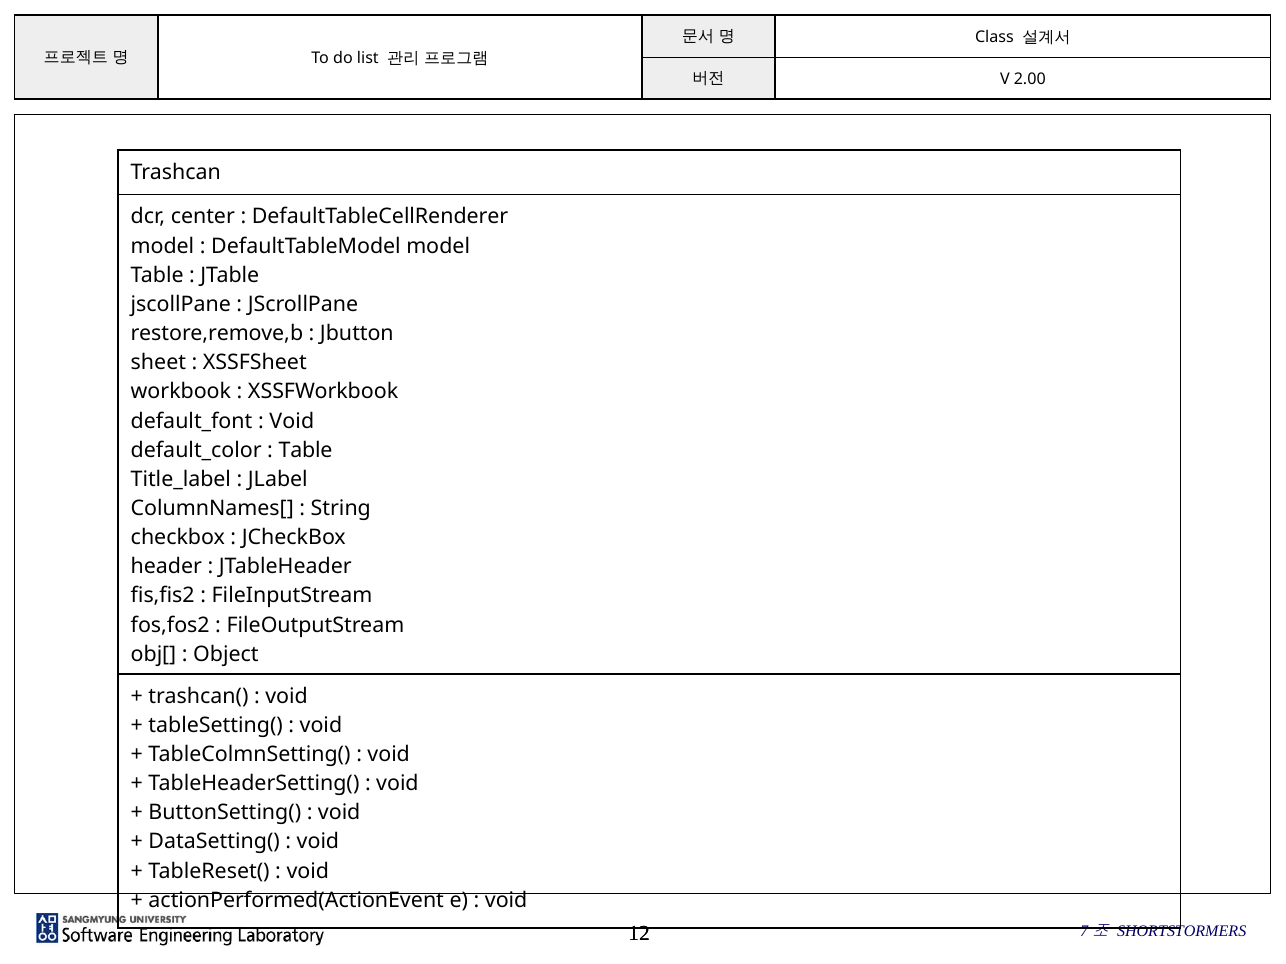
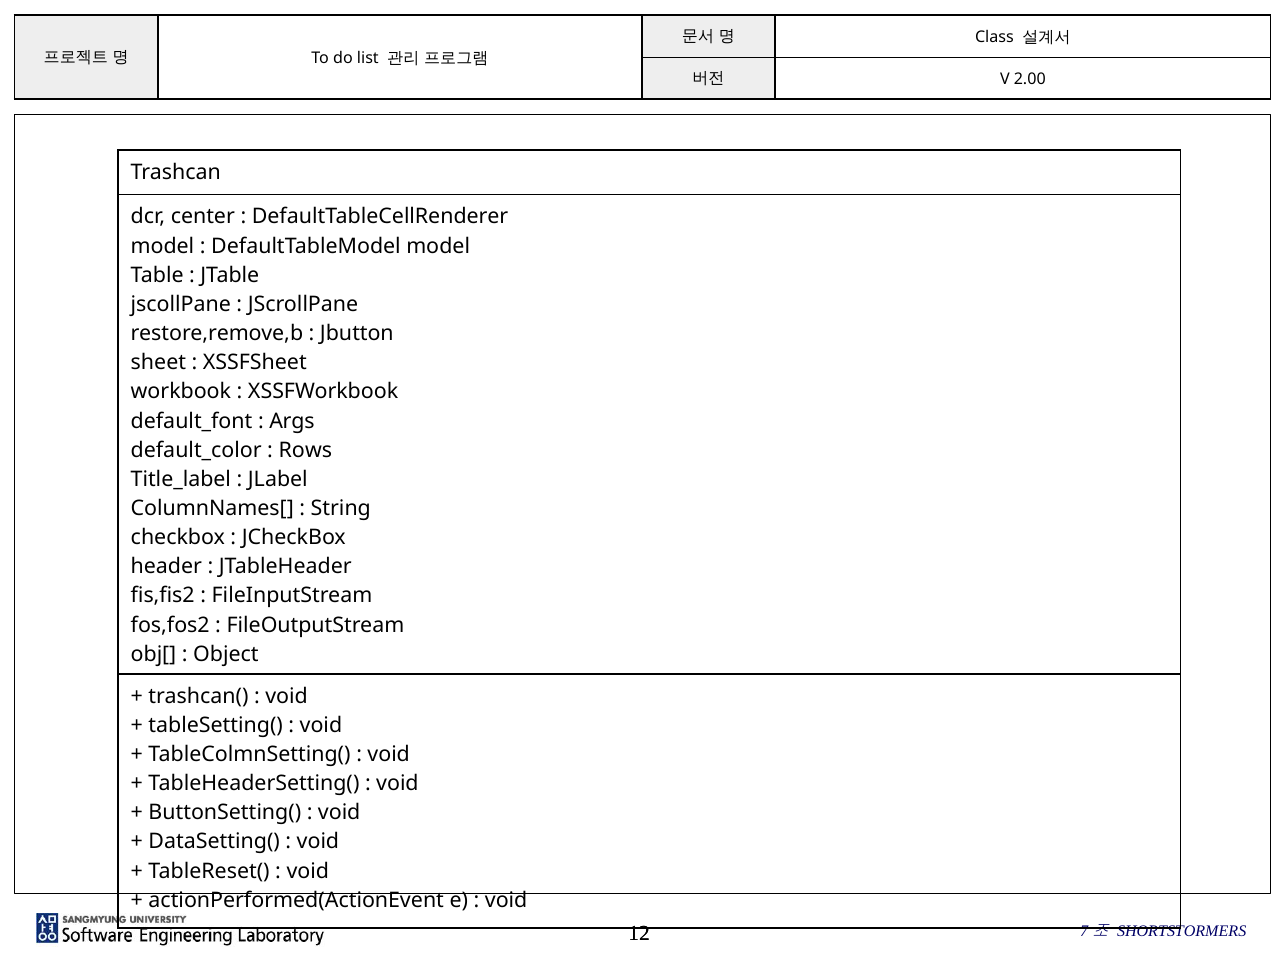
Void: Void -> Args (292, 421)
Table: Table -> Rows (305, 450)
